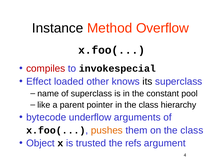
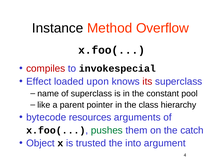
other: other -> upon (98, 82)
its colour: black -> red (147, 82)
underflow: underflow -> resources (90, 118)
pushes colour: orange -> green (107, 131)
on the class: class -> catch (192, 131)
refs: refs -> into (133, 144)
